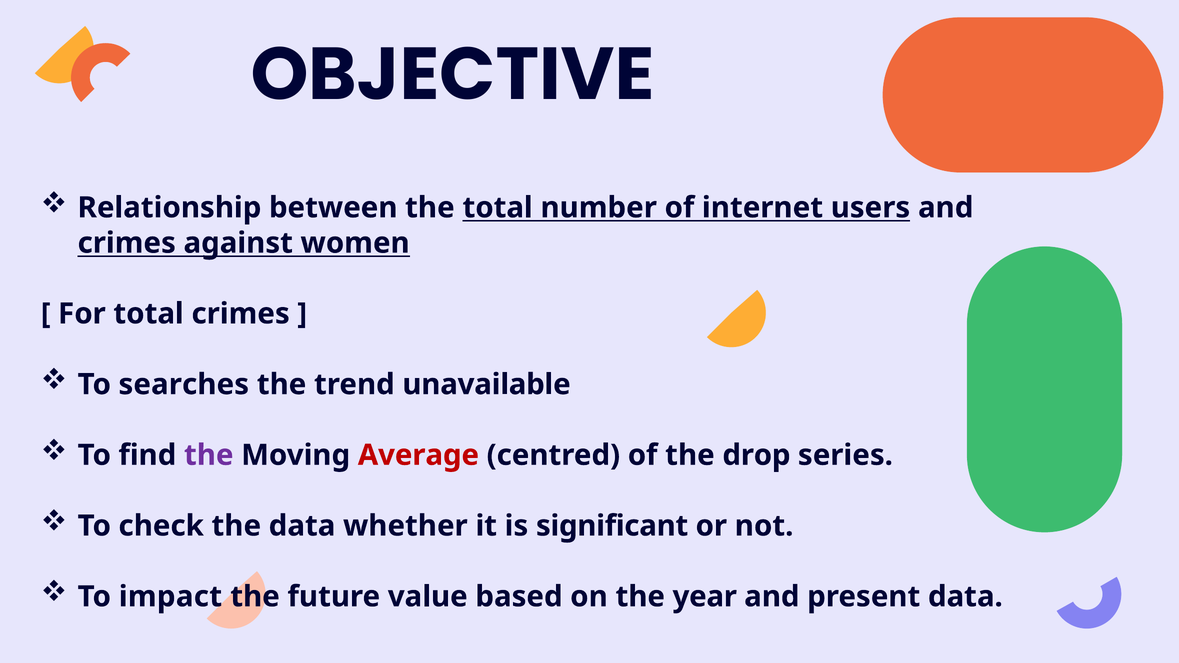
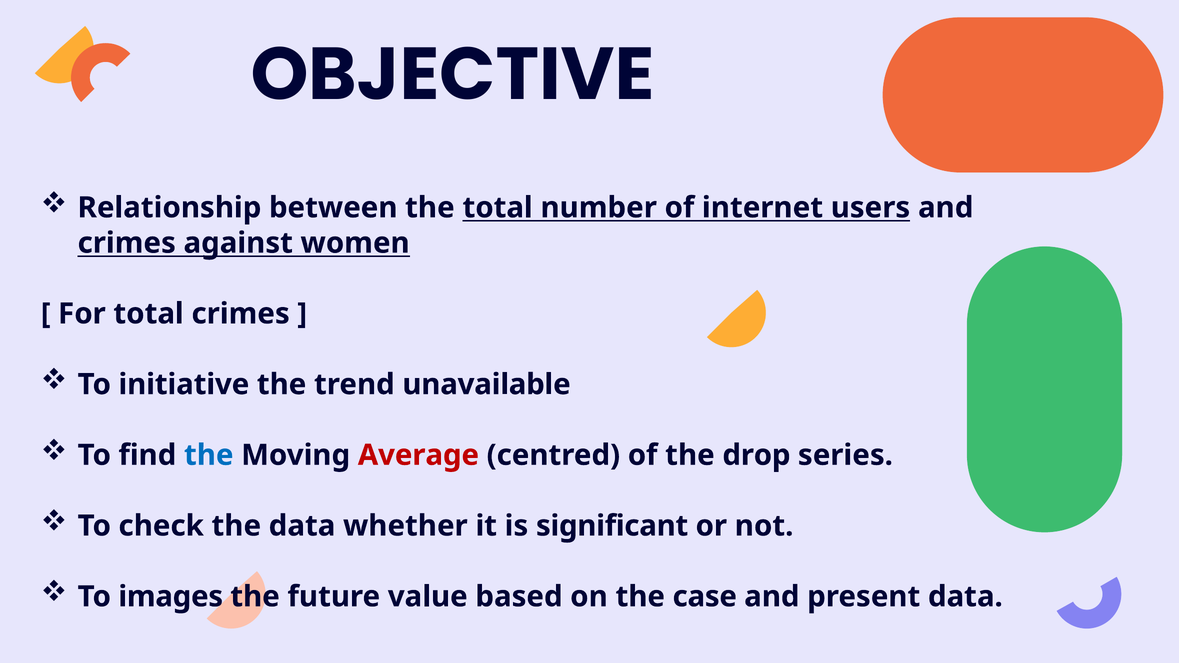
searches: searches -> initiative (184, 385)
the colour: purple -> blue (209, 455)
impact: impact -> images (171, 597)
year: year -> case (705, 597)
